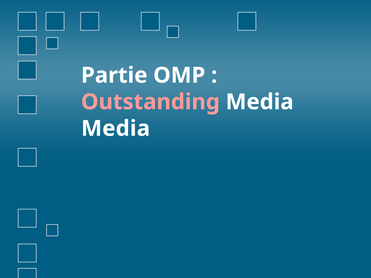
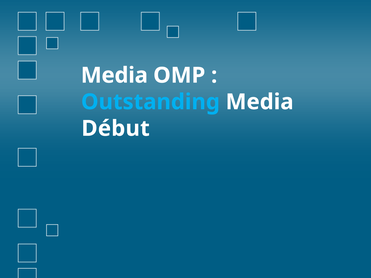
Partie: Partie -> Media (114, 75)
Outstanding colour: pink -> light blue (150, 102)
Media: Media -> Début (116, 129)
